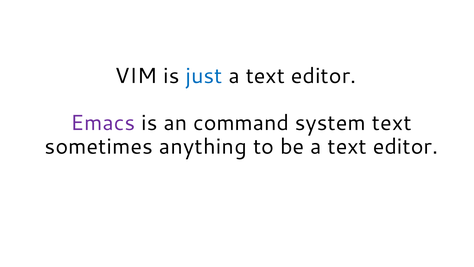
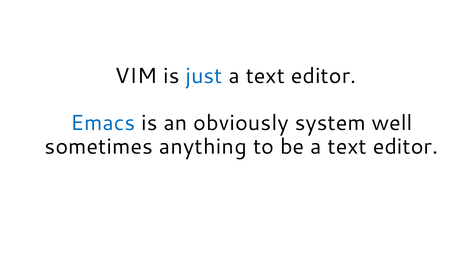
Emacs colour: purple -> blue (103, 123)
command: command -> obviously (241, 123)
system text: text -> well (392, 123)
